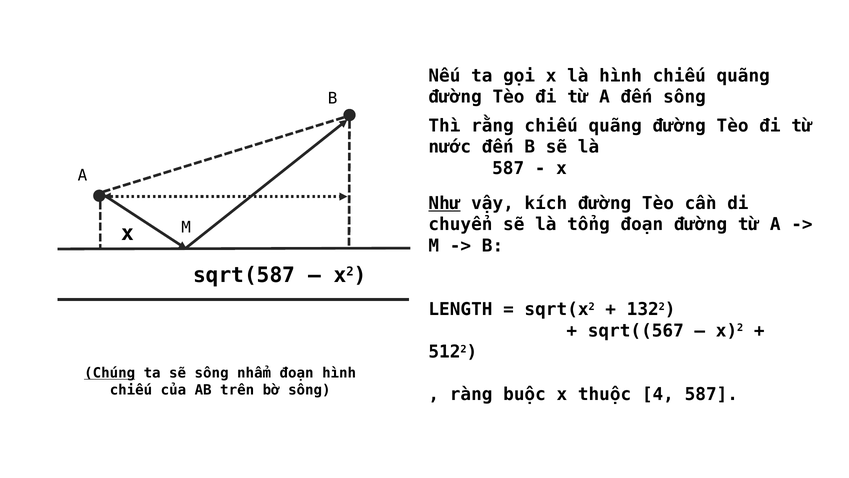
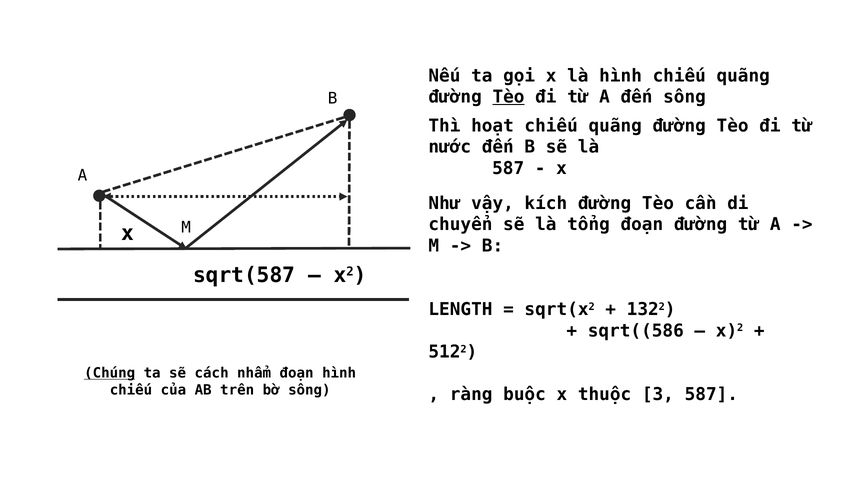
Tèo underline: none -> present (509, 97)
rằng: rằng -> hoạt (492, 126)
Như underline: present -> none (444, 203)
sqrt((567: sqrt((567 -> sqrt((586 (636, 330)
sẽ sông: sông -> cách (212, 373)
4: 4 -> 3 (658, 394)
